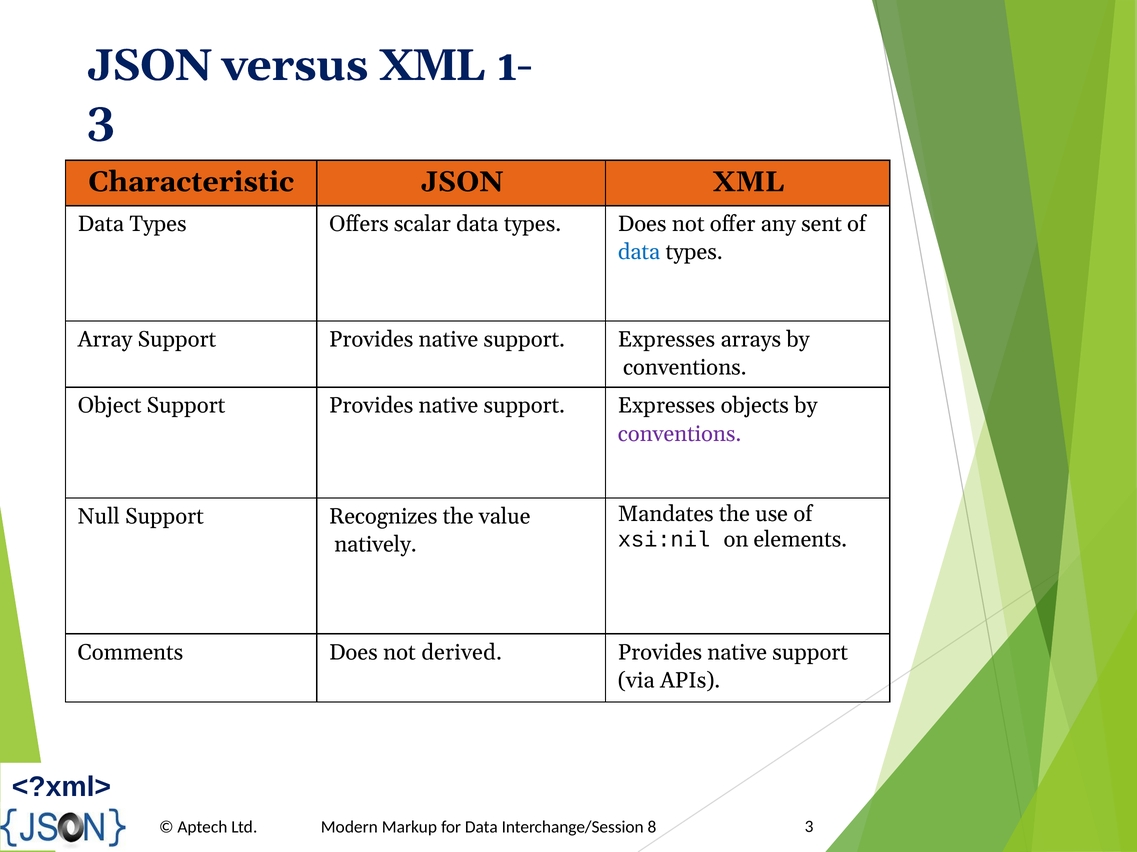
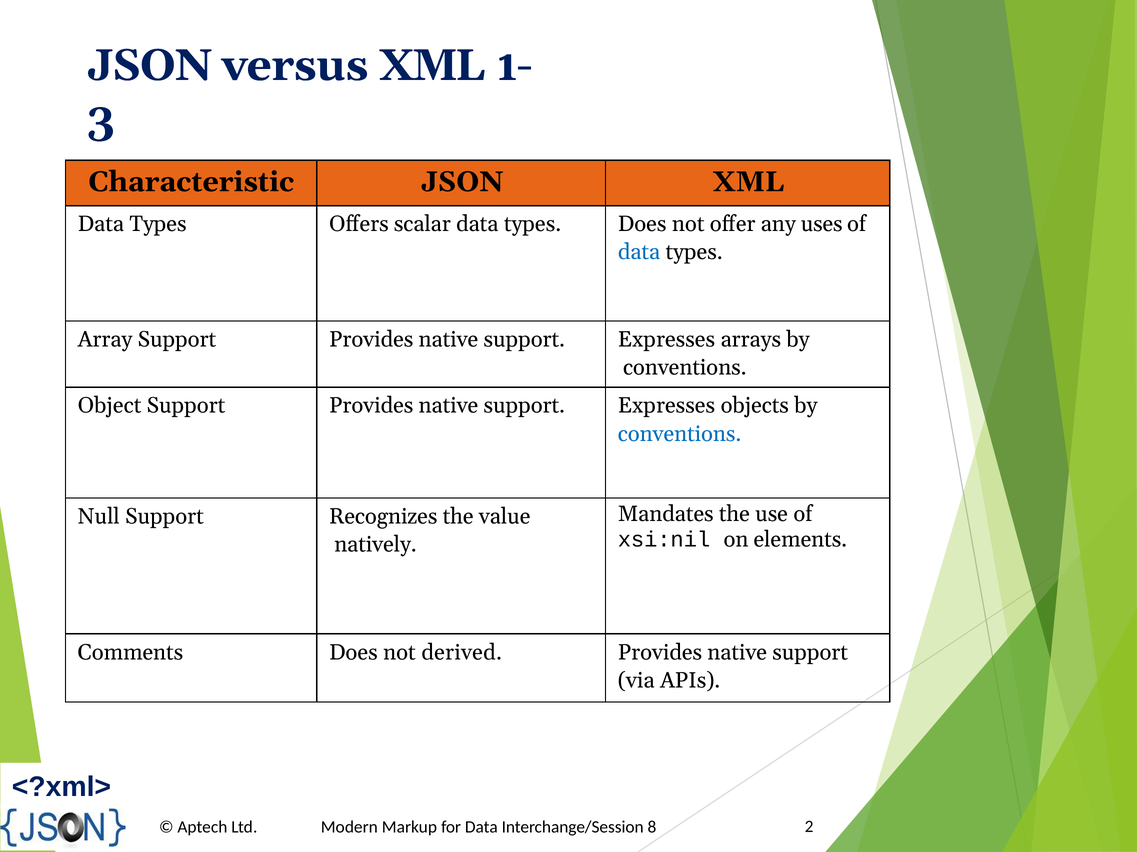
sent: sent -> uses (822, 224)
conventions colour: purple -> blue (680, 434)
8 3: 3 -> 2 (809, 827)
